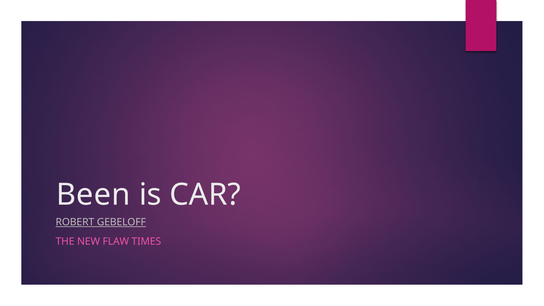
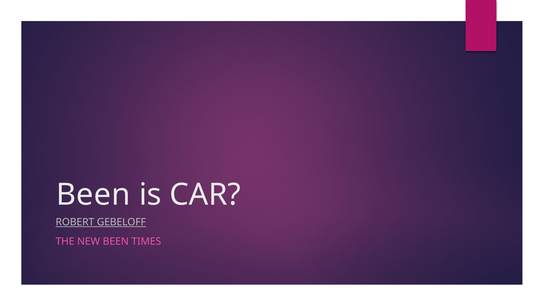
NEW FLAW: FLAW -> BEEN (116, 242)
